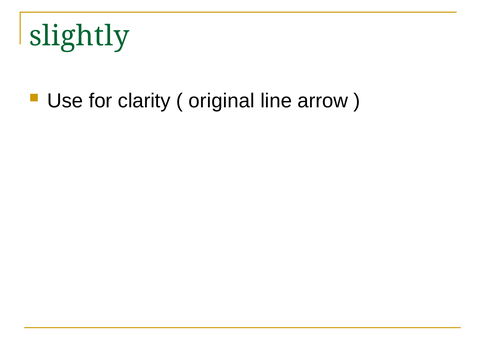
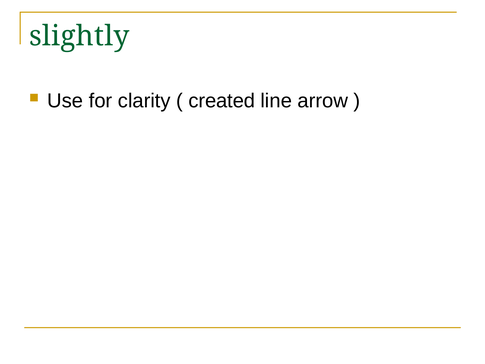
original: original -> created (222, 101)
